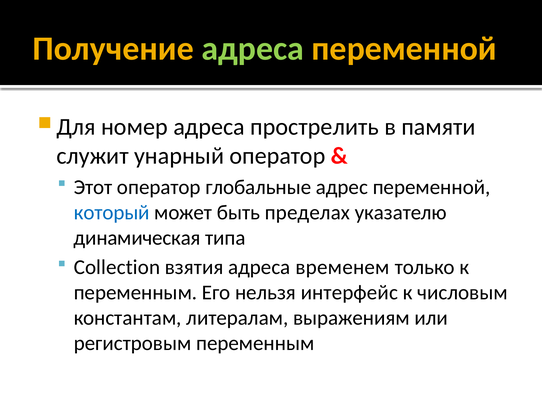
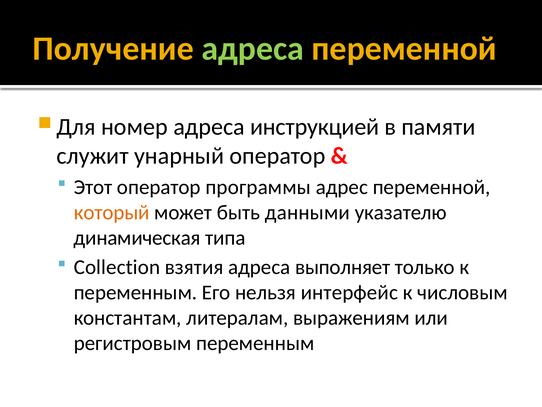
прострелить: прострелить -> инструкцией (315, 127)
глобальные: глобальные -> программы (258, 187)
который colour: blue -> orange (112, 212)
пределах: пределах -> данными (307, 212)
временем: временем -> выполняет (343, 267)
